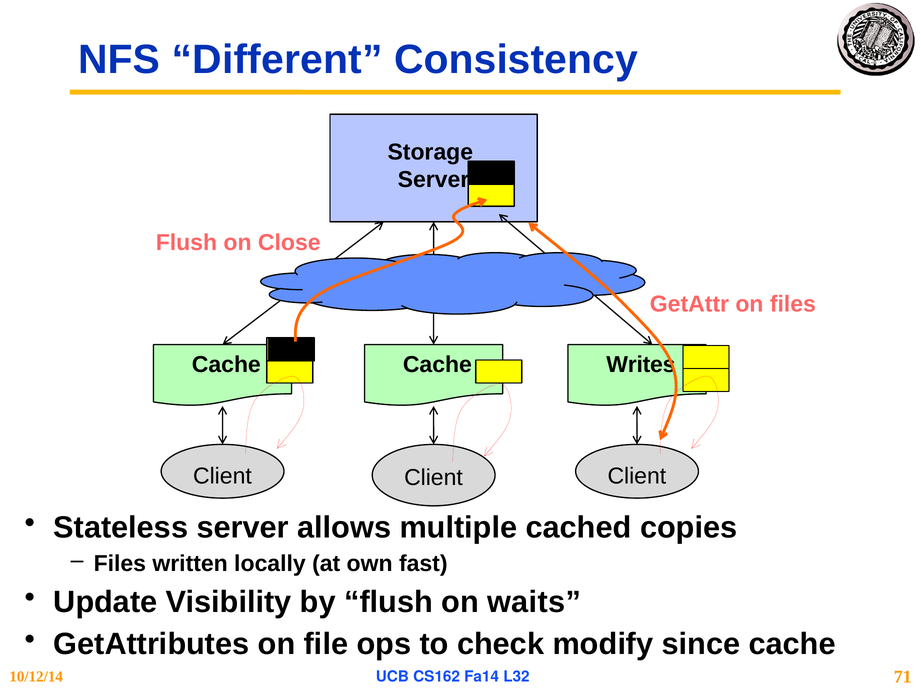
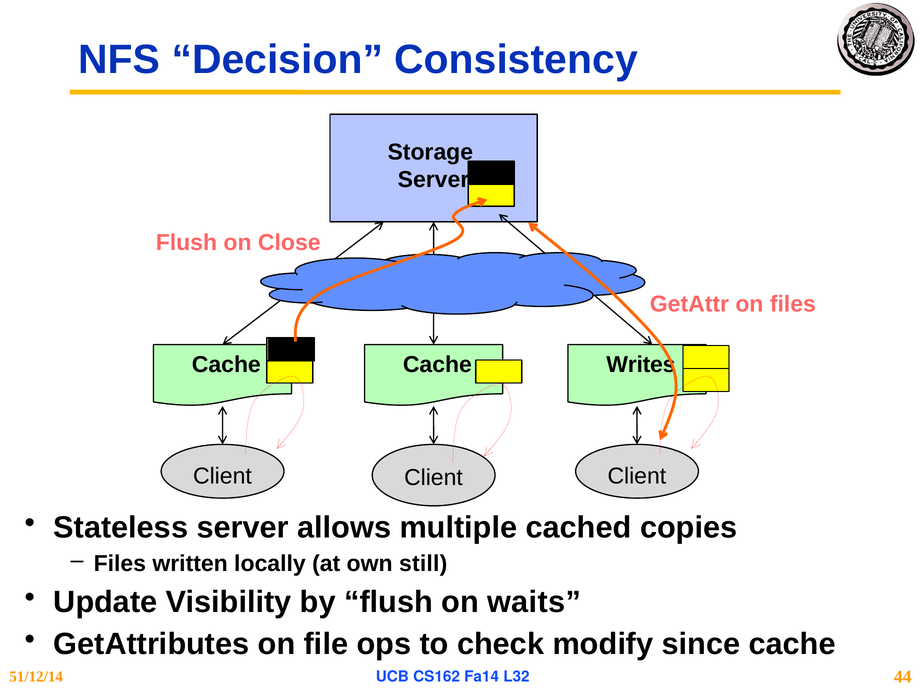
Different: Different -> Decision (277, 60)
fast: fast -> still (423, 564)
10/12/14: 10/12/14 -> 51/12/14 (36, 676)
71: 71 -> 44 (903, 677)
